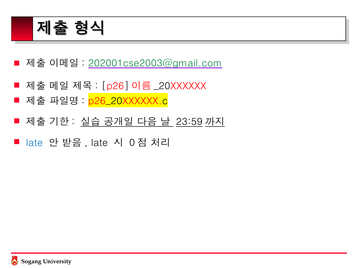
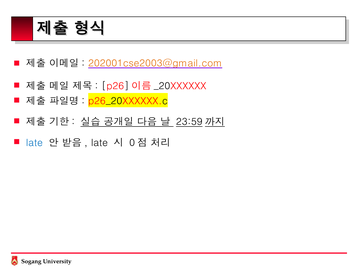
202001cse2003@gmail.com colour: green -> orange (155, 63)
